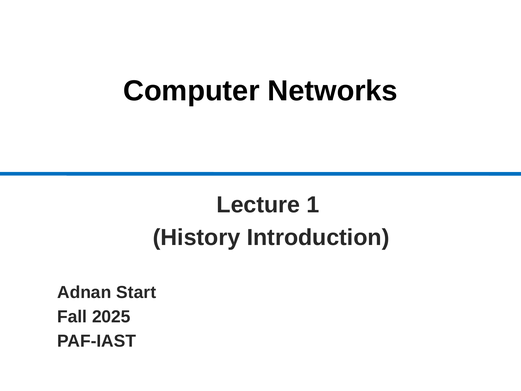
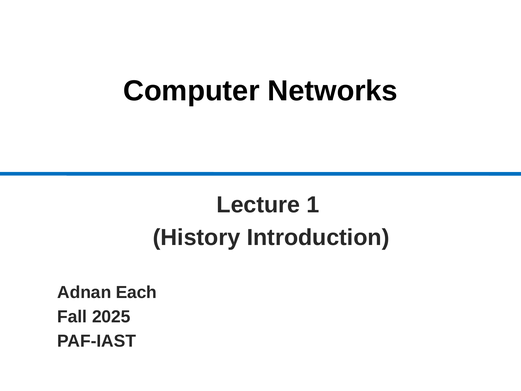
Start: Start -> Each (136, 292)
